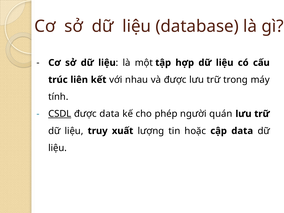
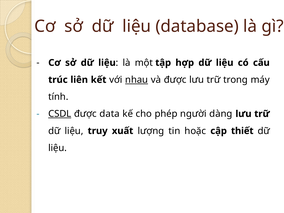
nhau underline: none -> present (137, 80)
quán: quán -> dàng (221, 114)
cập data: data -> thiết (242, 131)
